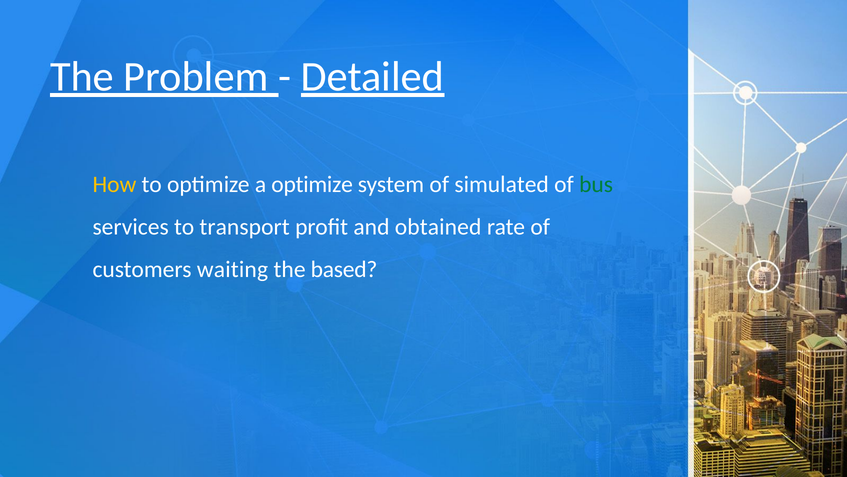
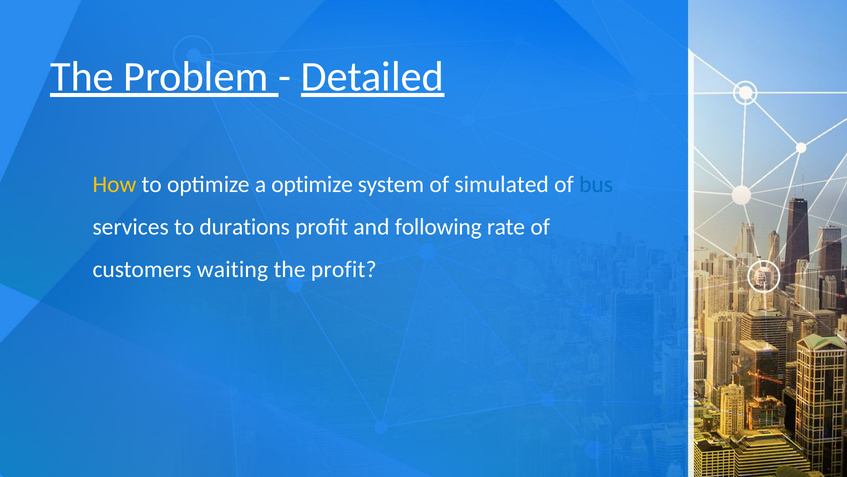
bus colour: green -> blue (596, 185)
transport: transport -> durations (245, 227)
obtained: obtained -> following (438, 227)
the based: based -> profit (344, 269)
